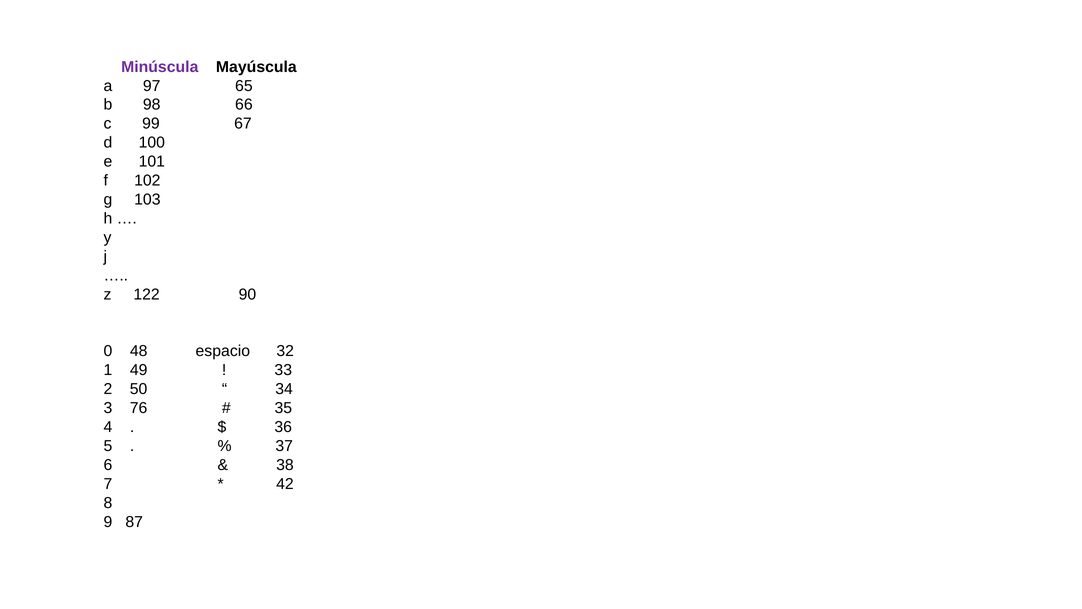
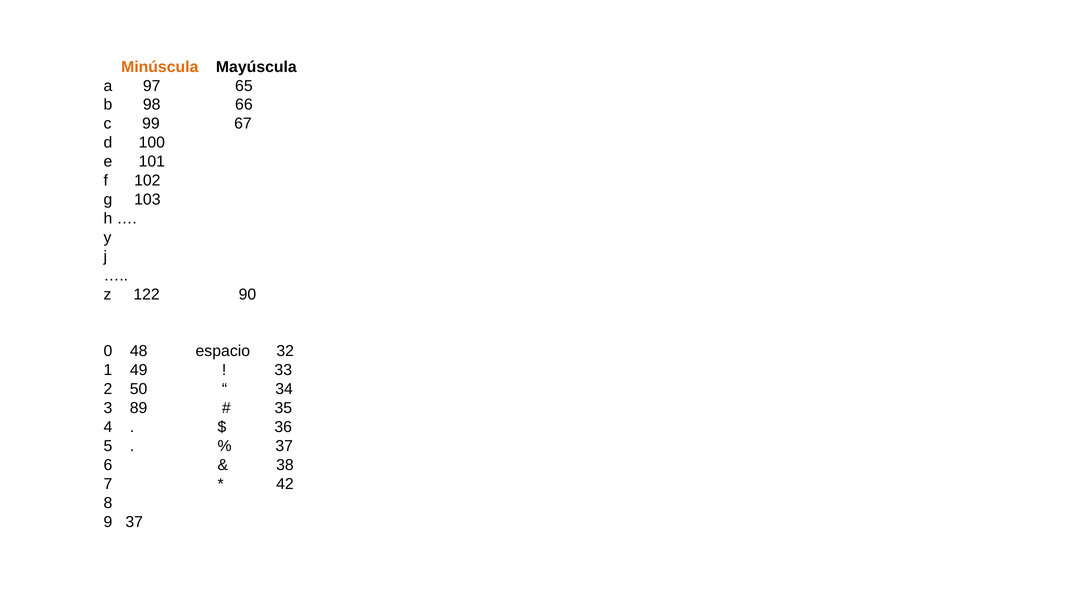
Minúscula colour: purple -> orange (160, 67)
76: 76 -> 89 (139, 408)
9 87: 87 -> 37 (134, 521)
